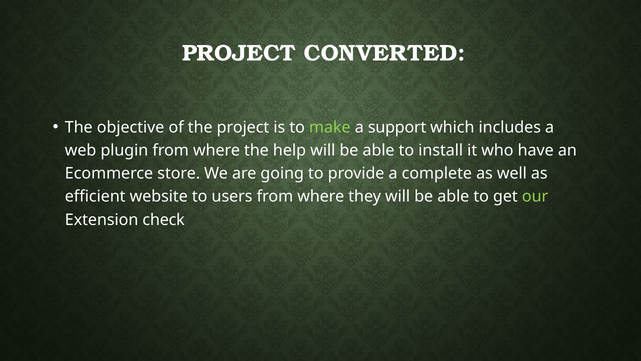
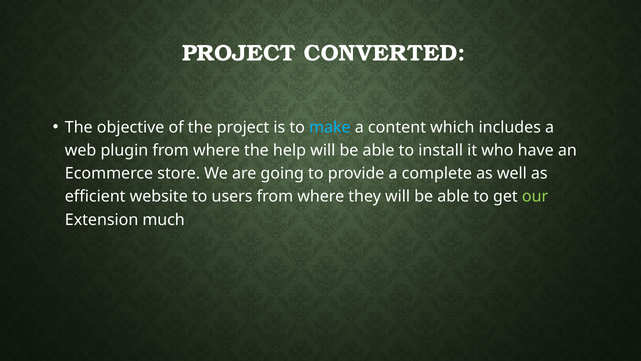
make colour: light green -> light blue (330, 127)
support: support -> content (397, 127)
check: check -> much (164, 219)
